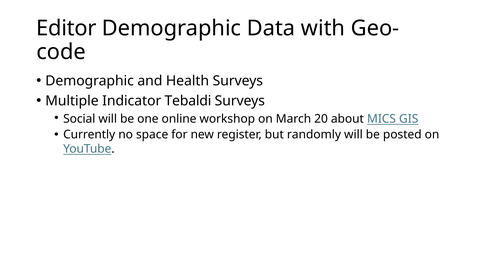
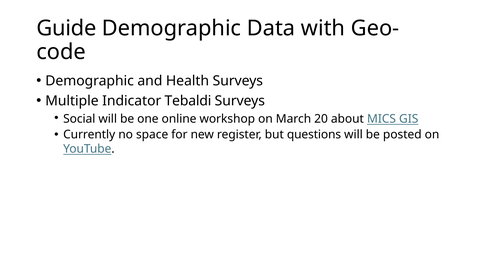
Editor: Editor -> Guide (66, 28)
randomly: randomly -> questions (314, 134)
